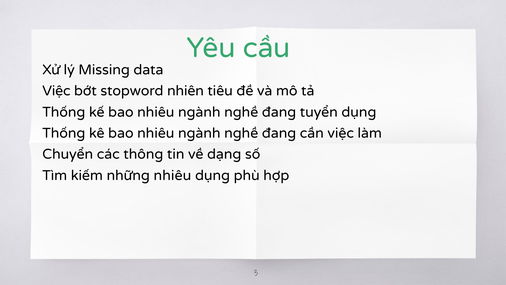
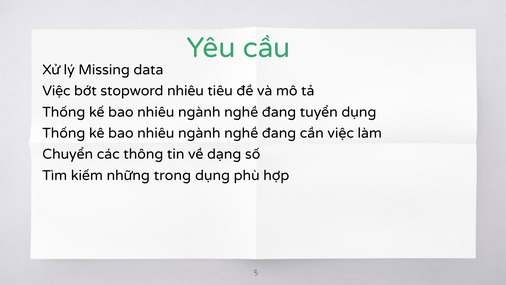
stopword nhiên: nhiên -> nhiêu (185, 91)
những nhiêu: nhiêu -> trong (172, 175)
